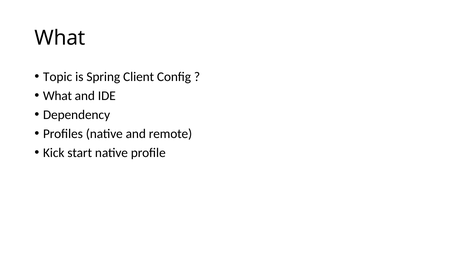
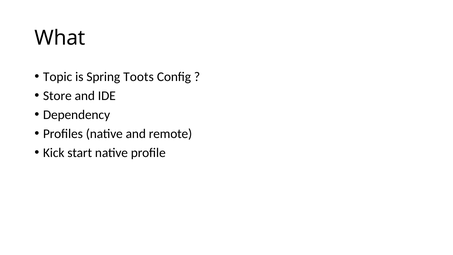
Client: Client -> Toots (139, 77)
What: What -> Store (57, 96)
